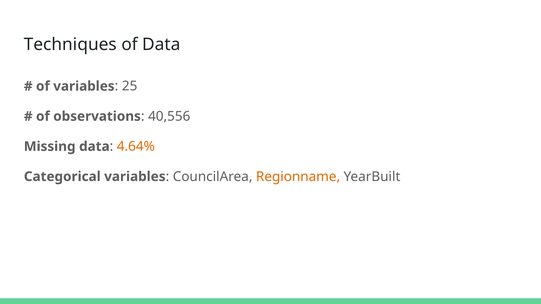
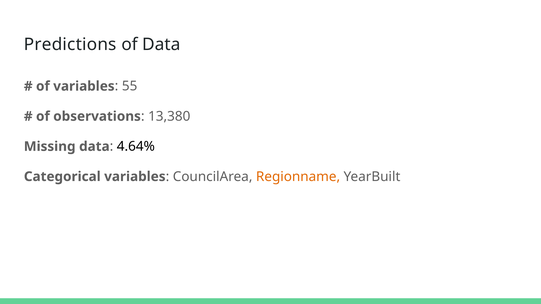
Techniques: Techniques -> Predictions (70, 45)
25: 25 -> 55 (130, 86)
40,556: 40,556 -> 13,380 (169, 116)
4.64% colour: orange -> black (136, 147)
